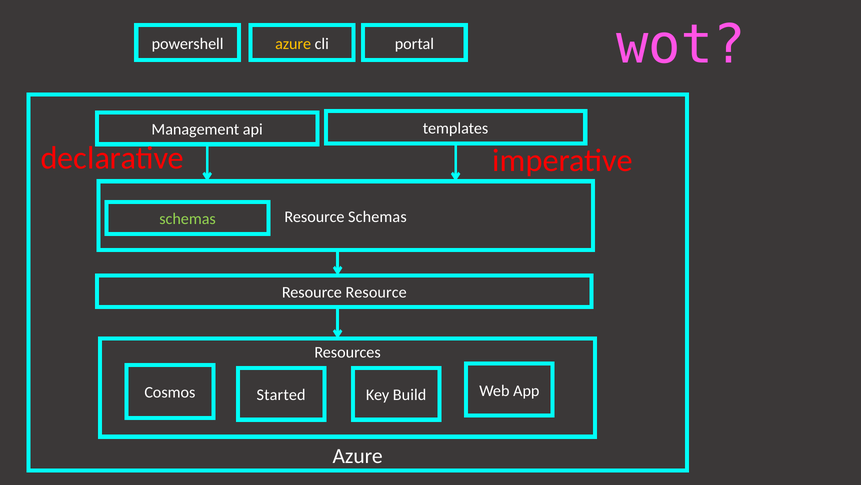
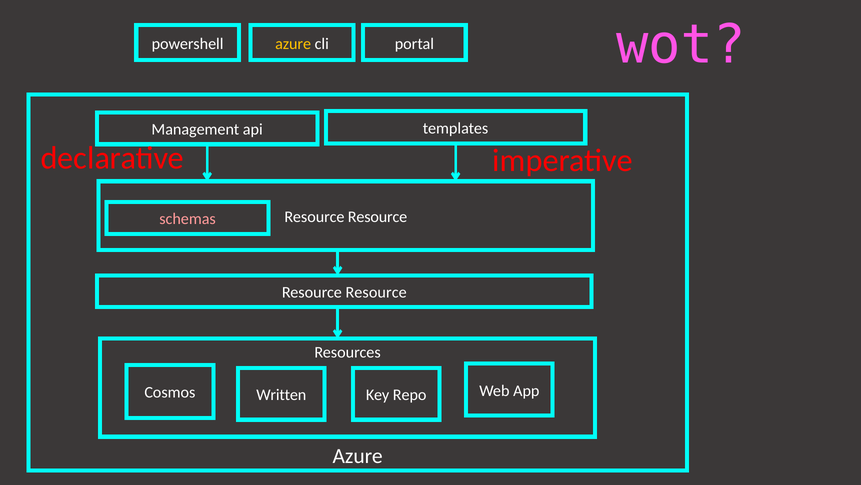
Schemas: Schemas -> Resource (378, 217)
schemas colour: light green -> pink (188, 219)
Started: Started -> Written (281, 394)
Build: Build -> Repo (410, 395)
